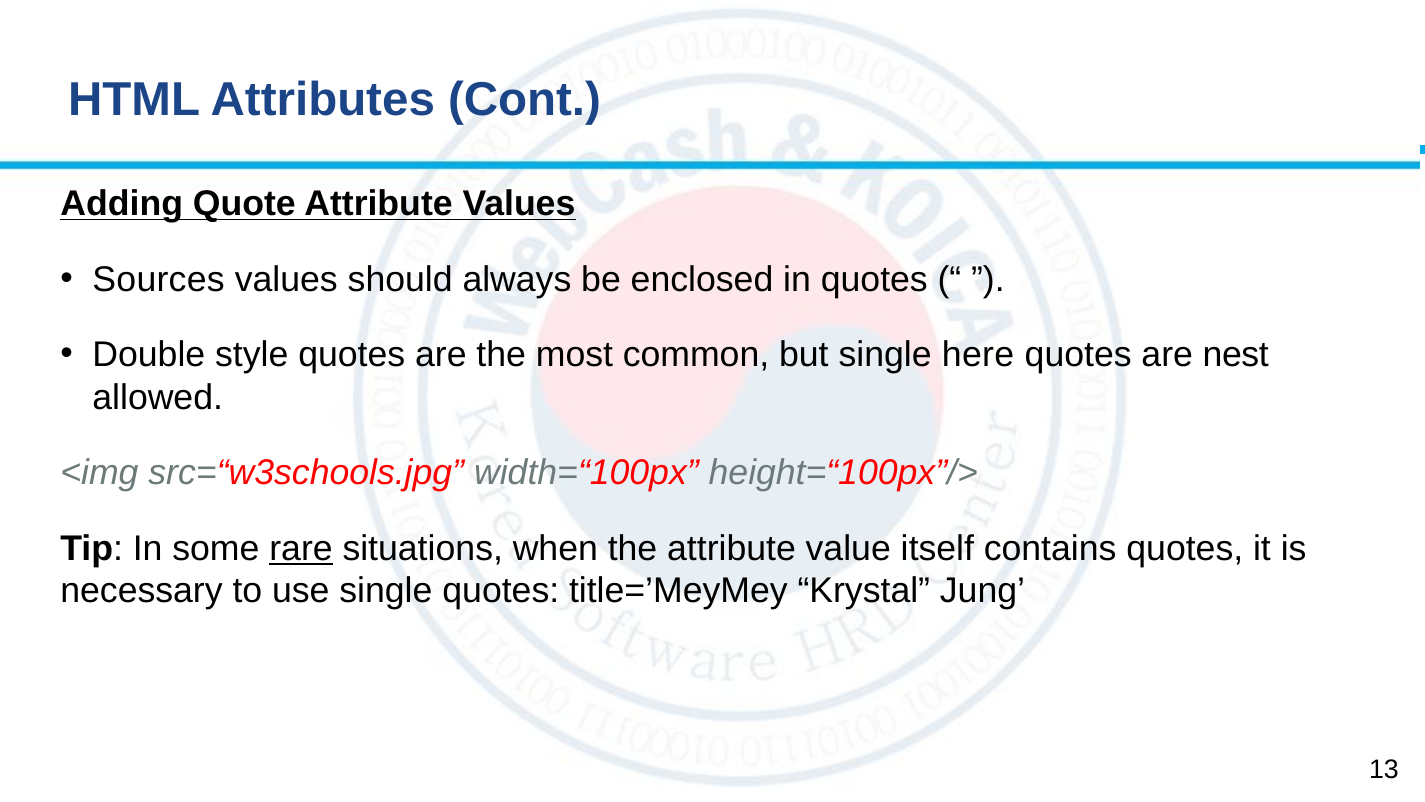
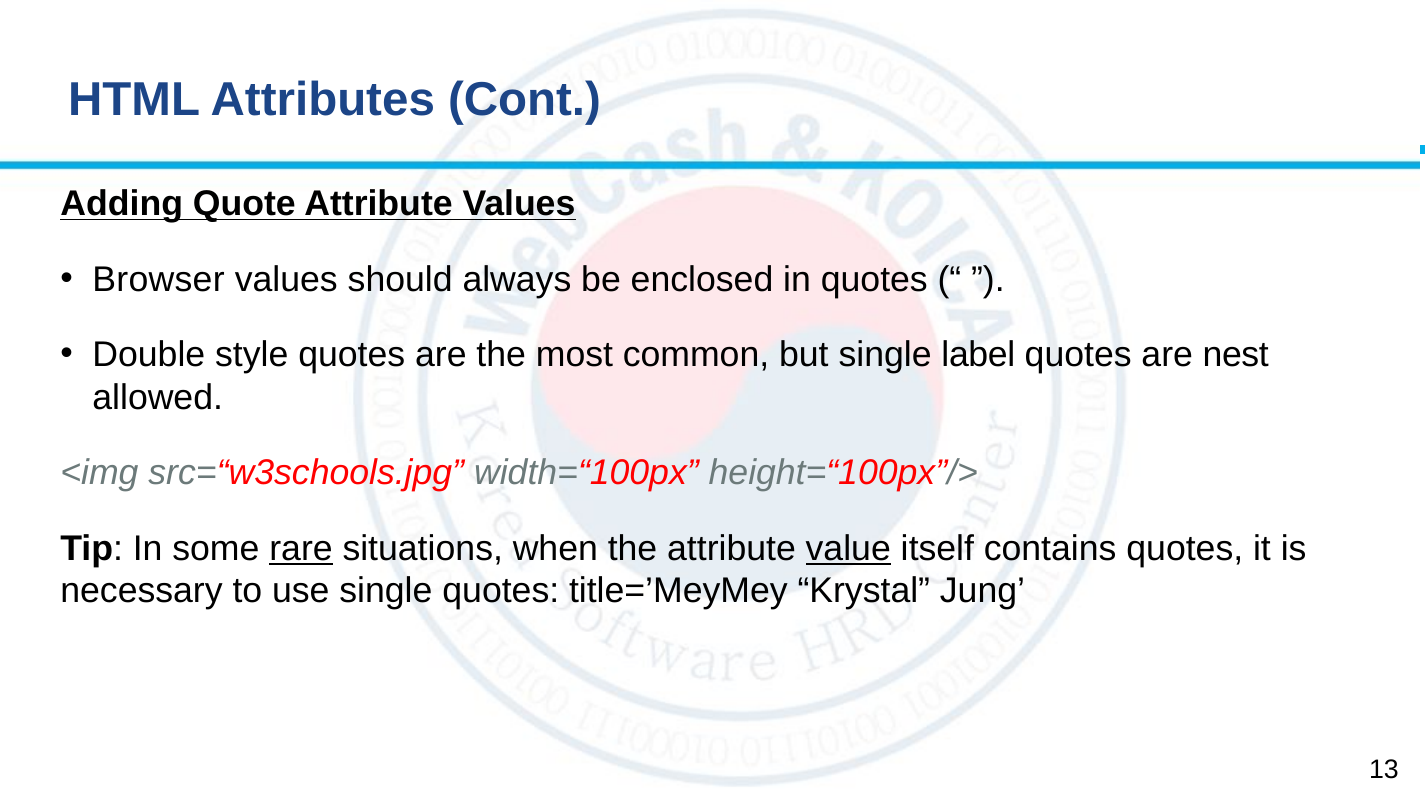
Sources: Sources -> Browser (159, 279)
here: here -> label (978, 355)
value underline: none -> present (848, 548)
